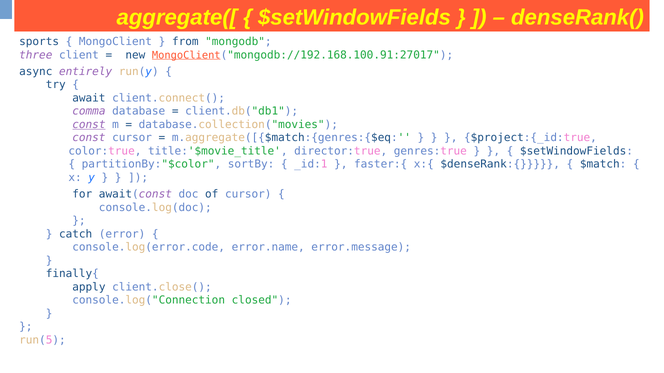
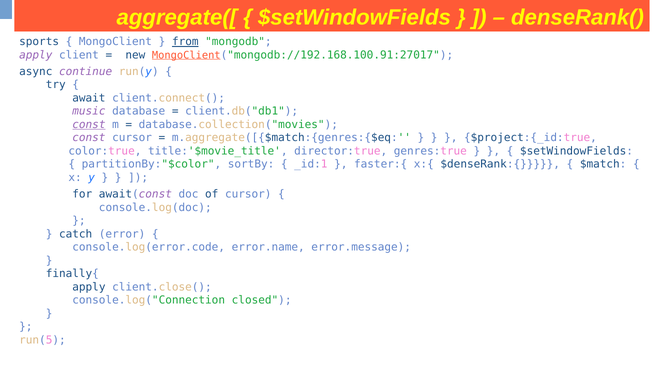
from underline: none -> present (185, 42)
three: three -> apply (36, 55)
entirely: entirely -> continue (86, 72)
comma: comma -> music (89, 111)
